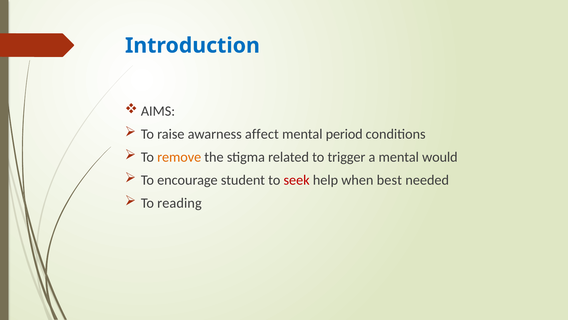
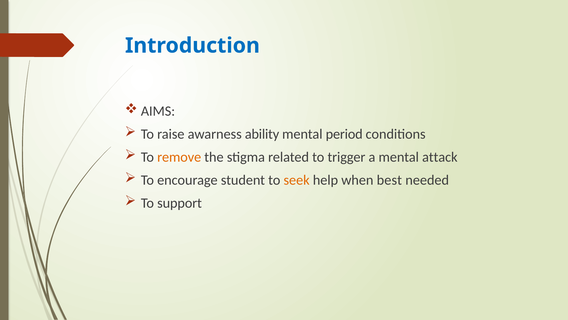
affect: affect -> ability (262, 134)
would: would -> attack (440, 157)
seek colour: red -> orange (297, 180)
reading: reading -> support (180, 203)
